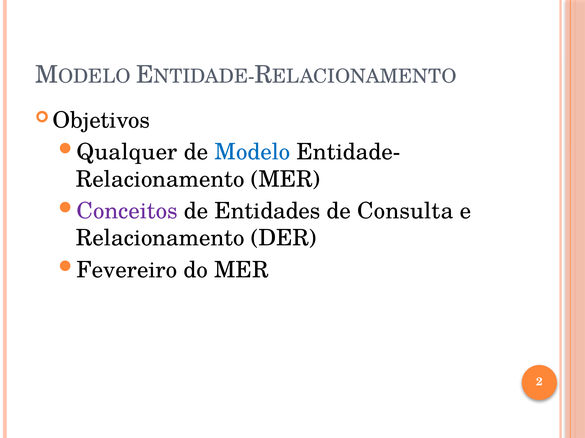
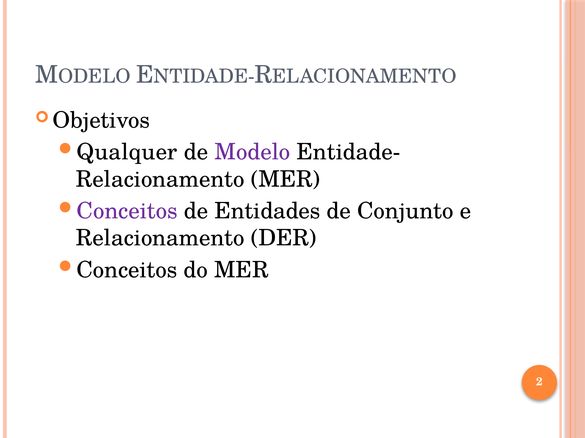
Modelo colour: blue -> purple (252, 152)
Consulta: Consulta -> Conjunto (405, 211)
Fevereiro: Fevereiro -> Conceitos (127, 270)
